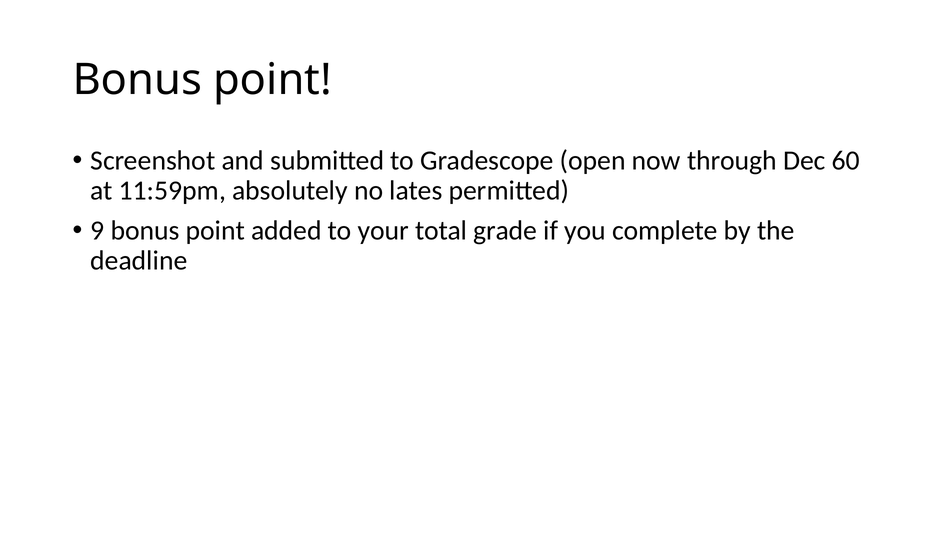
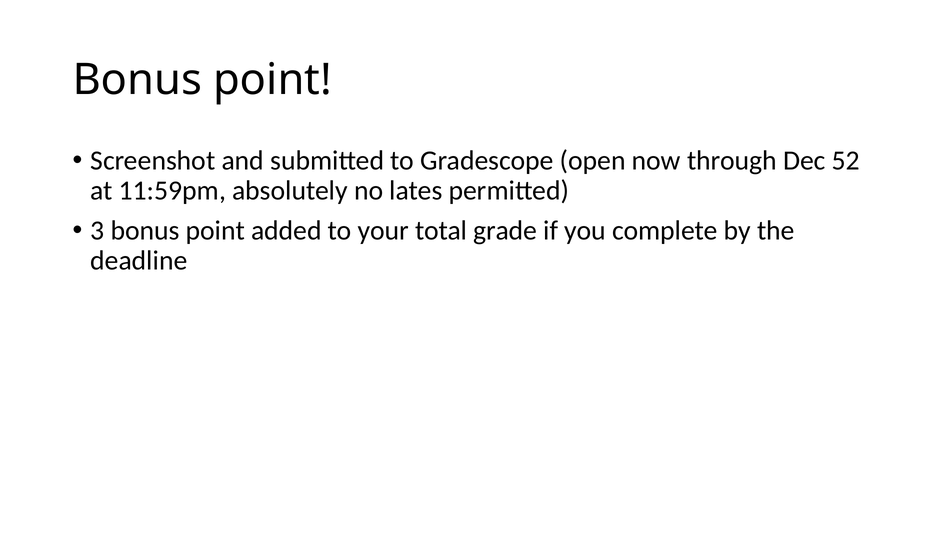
60: 60 -> 52 (846, 161)
9: 9 -> 3 (97, 231)
